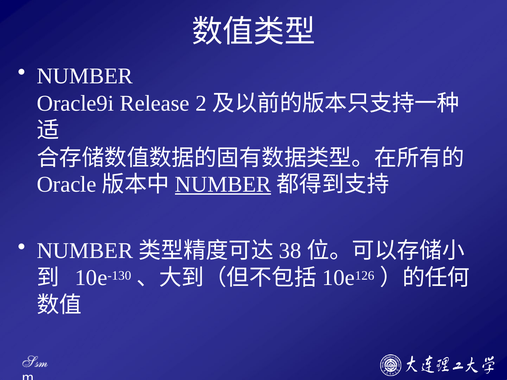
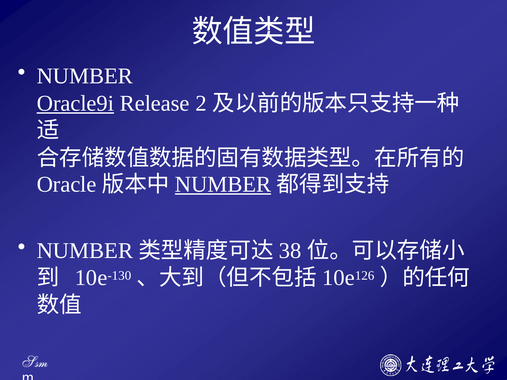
Oracle9i underline: none -> present (75, 103)
